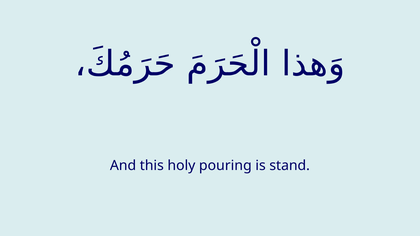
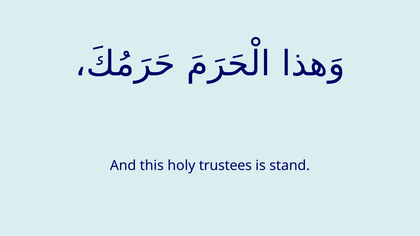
pouring: pouring -> trustees (225, 166)
